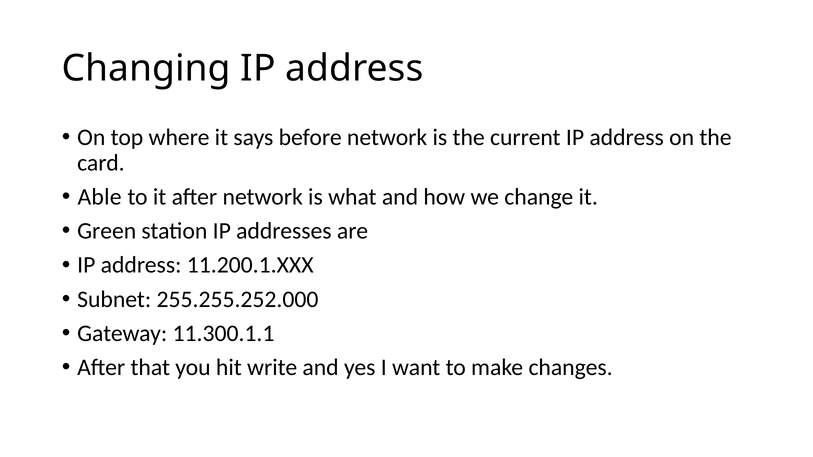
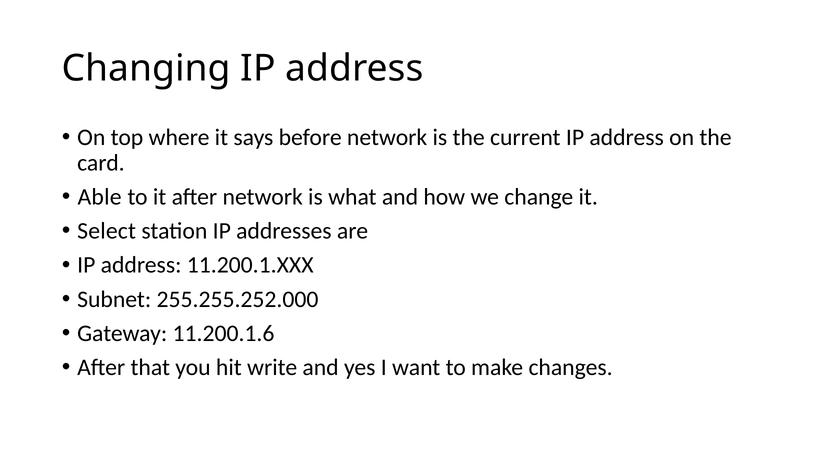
Green: Green -> Select (107, 231)
11.300.1.1: 11.300.1.1 -> 11.200.1.6 (224, 334)
